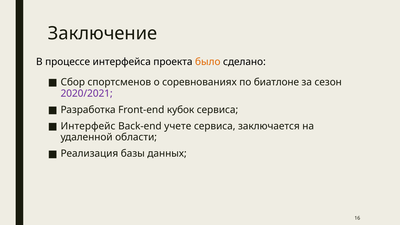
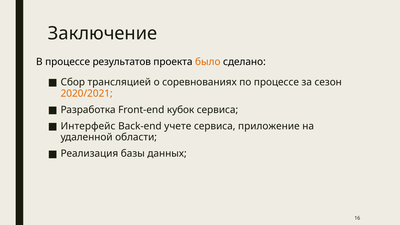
интерфейса: интерфейса -> результатов (122, 62)
спортсменов: спортсменов -> трансляцией (119, 82)
по биатлоне: биатлоне -> процессе (276, 82)
2020/2021 colour: purple -> orange (87, 94)
заключается: заключается -> приложение (269, 126)
